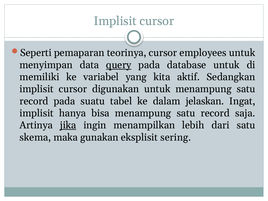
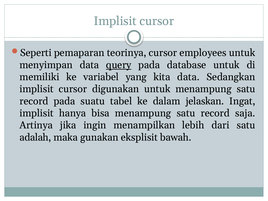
kita aktif: aktif -> data (188, 77)
jika underline: present -> none (68, 125)
skema: skema -> adalah (35, 137)
sering: sering -> bawah (176, 137)
